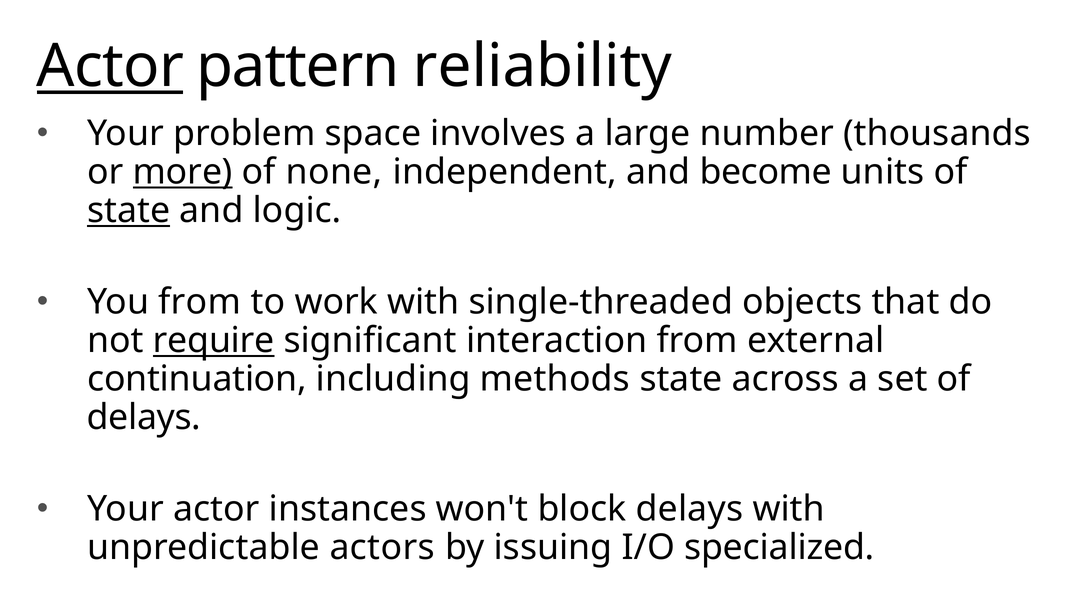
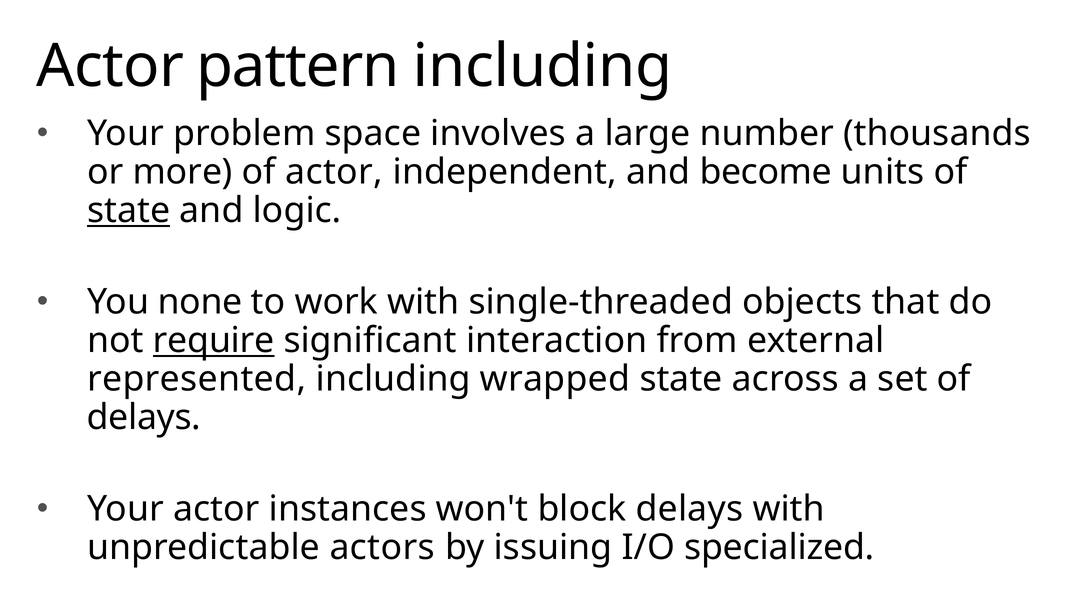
Actor underline: present -> none (110, 66)
pattern reliability: reliability -> including (543, 66)
more underline: present -> none (183, 172)
of none: none -> actor (334, 172)
You from: from -> none (200, 302)
continuation: continuation -> represented (197, 379)
methods: methods -> wrapped (555, 379)
